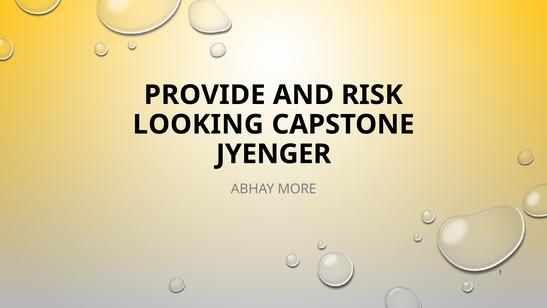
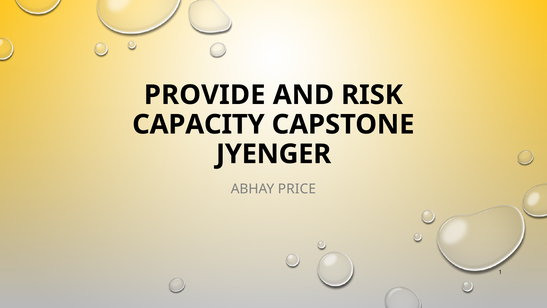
LOOKING: LOOKING -> CAPACITY (198, 124)
MORE: MORE -> PRICE (297, 189)
